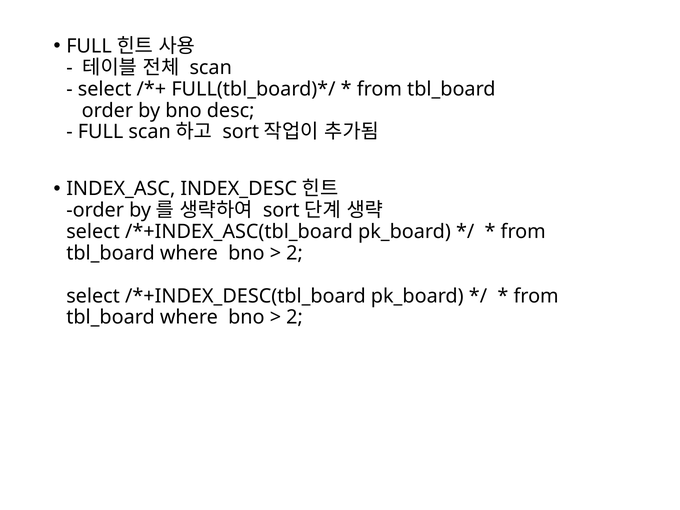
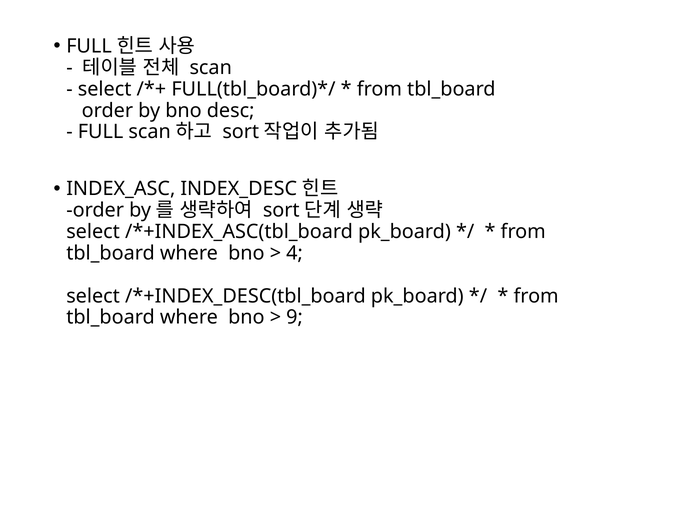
2: 2 -> 4 (295, 253)
2: 2 -> 9 (295, 317)
